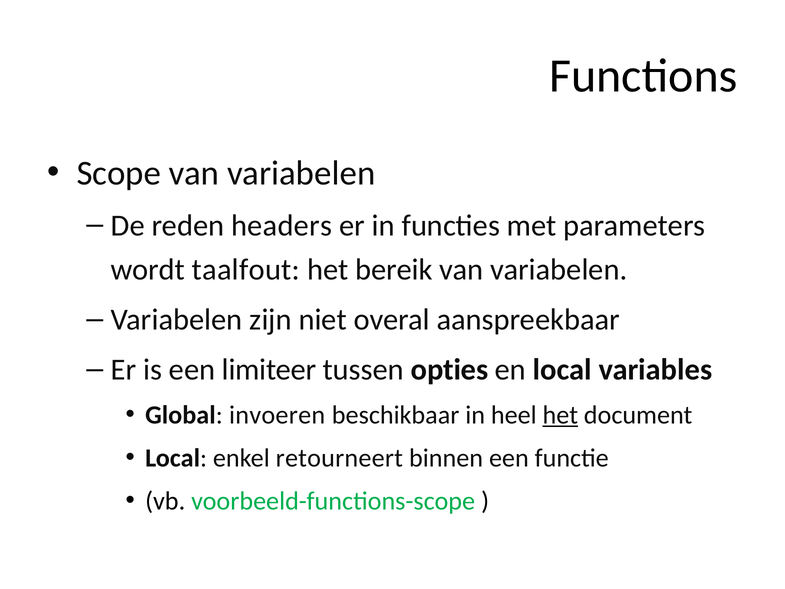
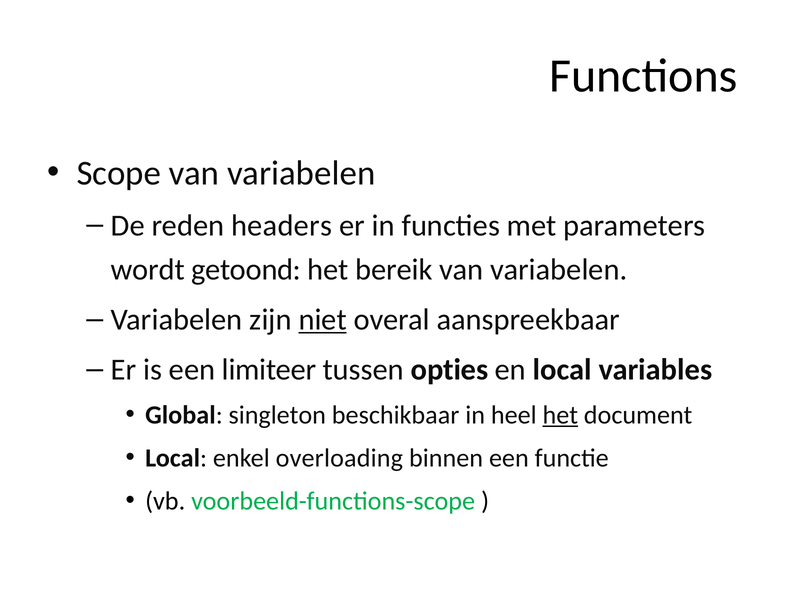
taalfout: taalfout -> getoond (246, 269)
niet underline: none -> present (323, 320)
invoeren: invoeren -> singleton (277, 415)
retourneert: retourneert -> overloading (339, 458)
